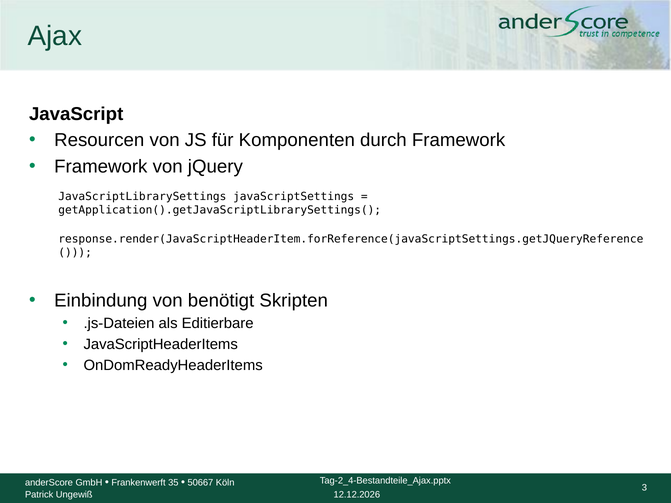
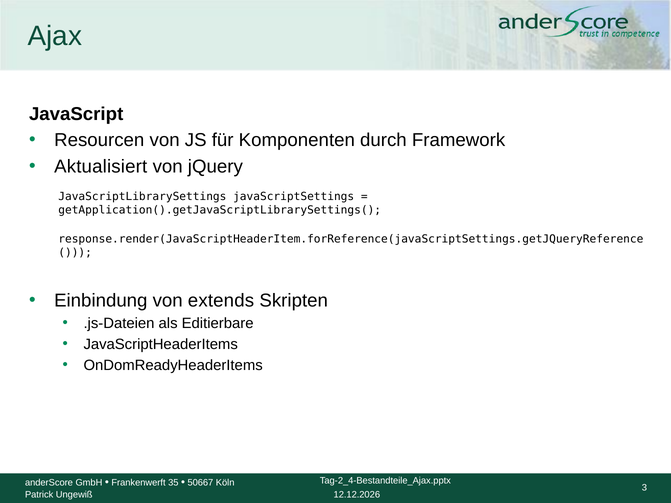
Framework: Framework -> Aktualisiert (101, 167)
benötigt: benötigt -> extends (221, 301)
